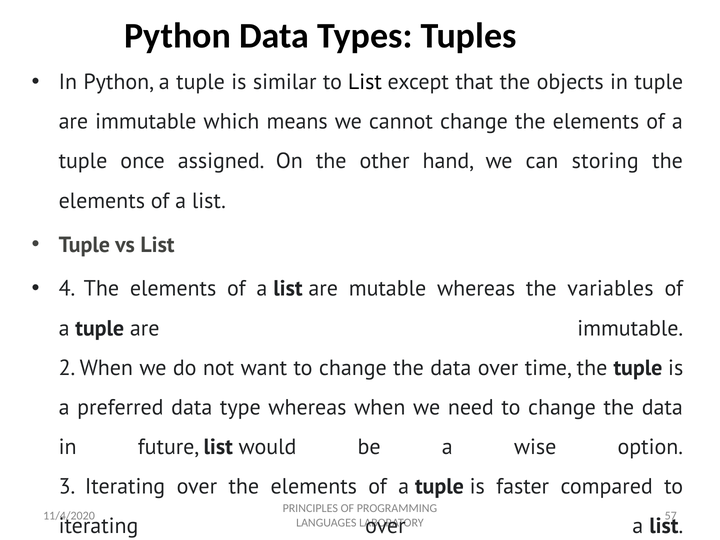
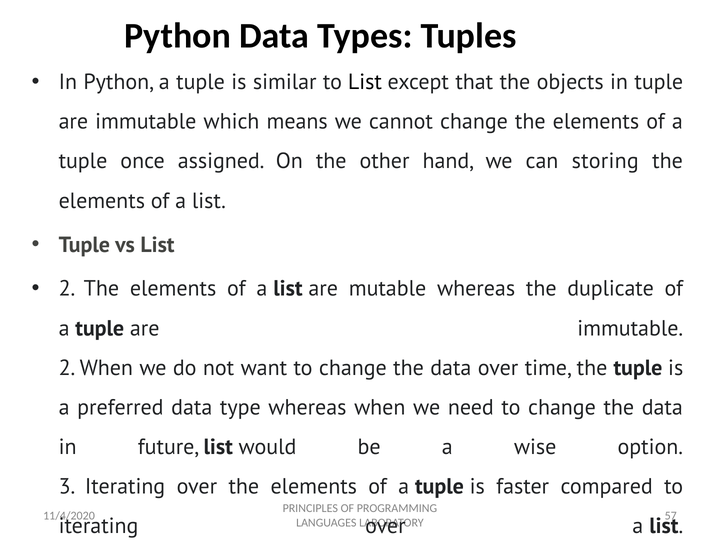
4: 4 -> 2 (67, 289)
variables: variables -> duplicate (611, 289)
